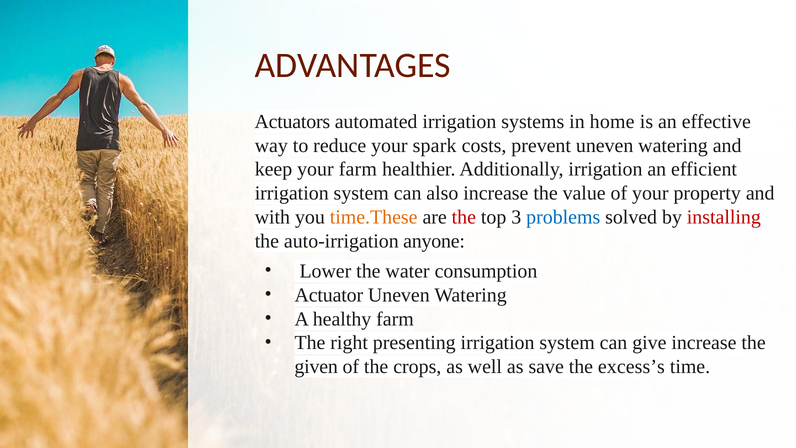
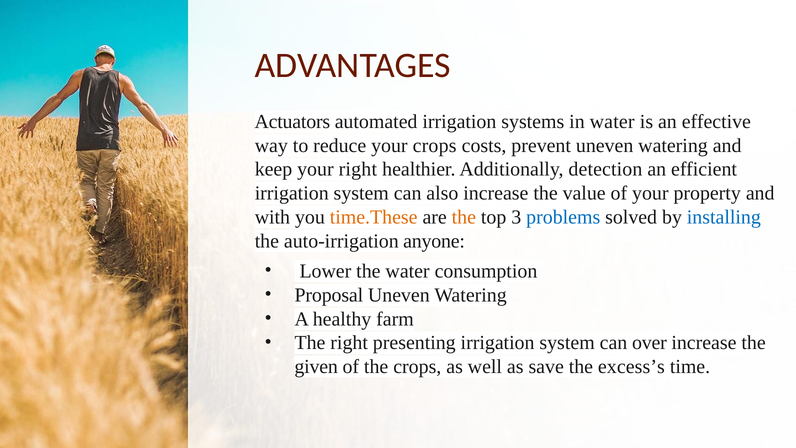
in home: home -> water (612, 122)
your spark: spark -> crops (435, 145)
your farm: farm -> right (358, 169)
Additionally irrigation: irrigation -> detection (605, 169)
the colour: red -> orange (464, 217)
installing colour: red -> blue (724, 217)
Actuator: Actuator -> Proposal (329, 295)
give: give -> over (649, 343)
